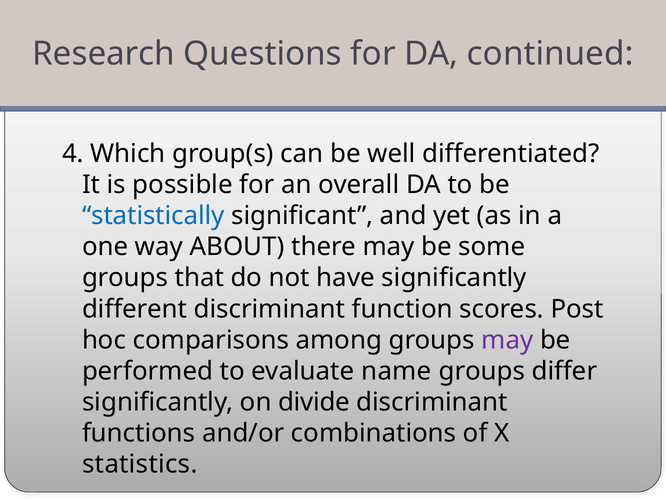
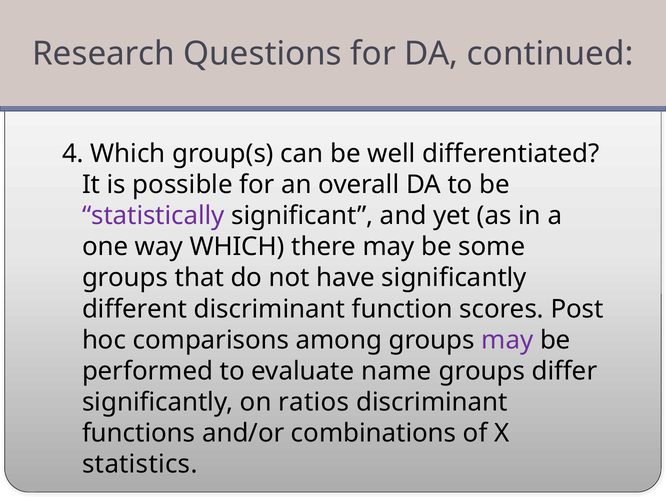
statistically colour: blue -> purple (153, 216)
way ABOUT: ABOUT -> WHICH (237, 247)
divide: divide -> ratios (314, 403)
